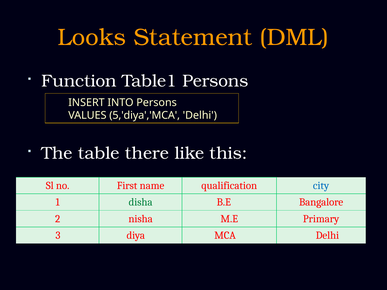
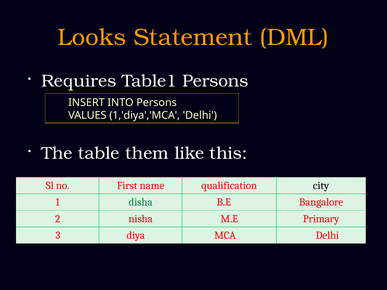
Function: Function -> Requires (79, 81)
5,'diya','MCA: 5,'diya','MCA -> 1,'diya','MCA (145, 116)
there: there -> them (147, 153)
city colour: blue -> black (321, 186)
